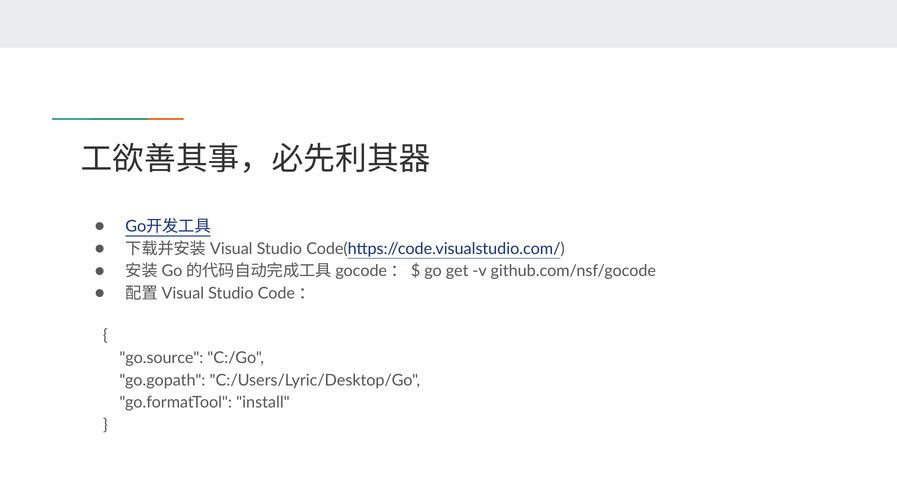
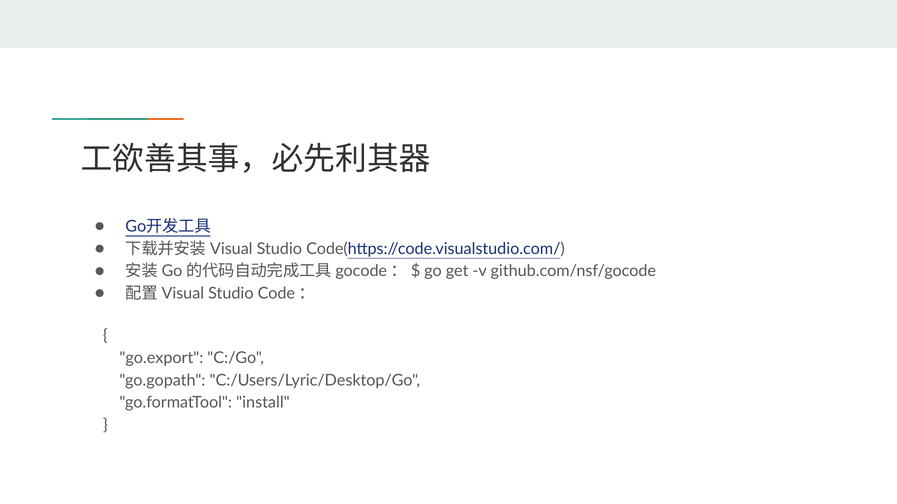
go.source: go.source -> go.export (161, 358)
